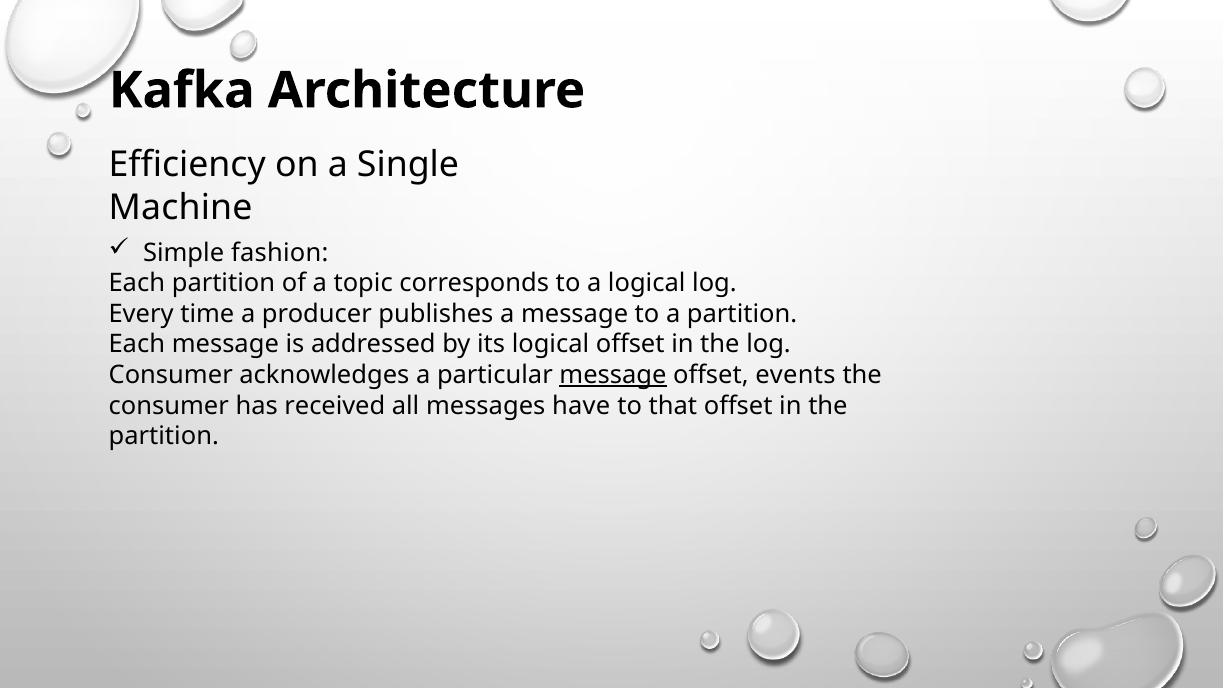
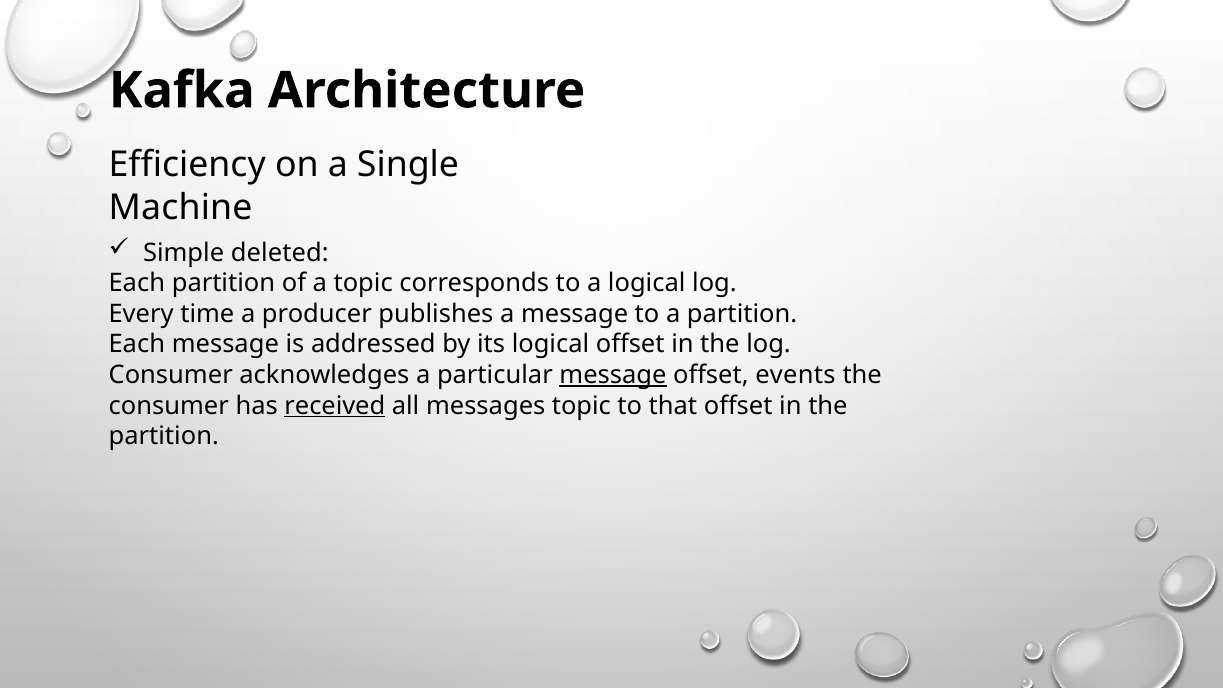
fashion: fashion -> deleted (280, 253)
received underline: none -> present (335, 406)
messages have: have -> topic (581, 406)
